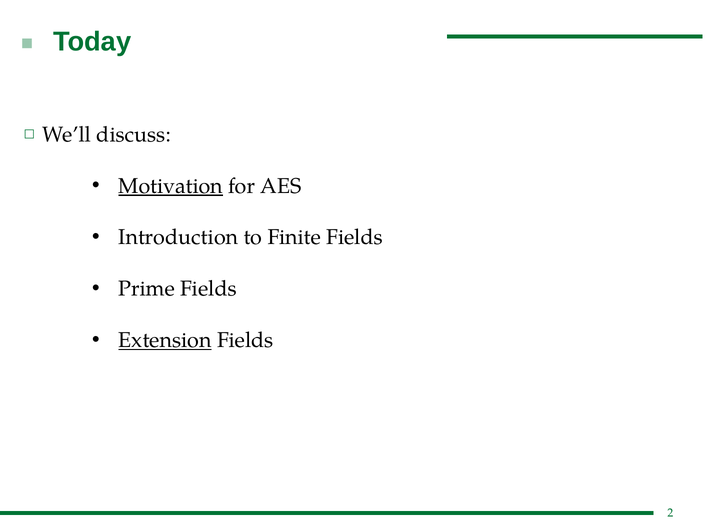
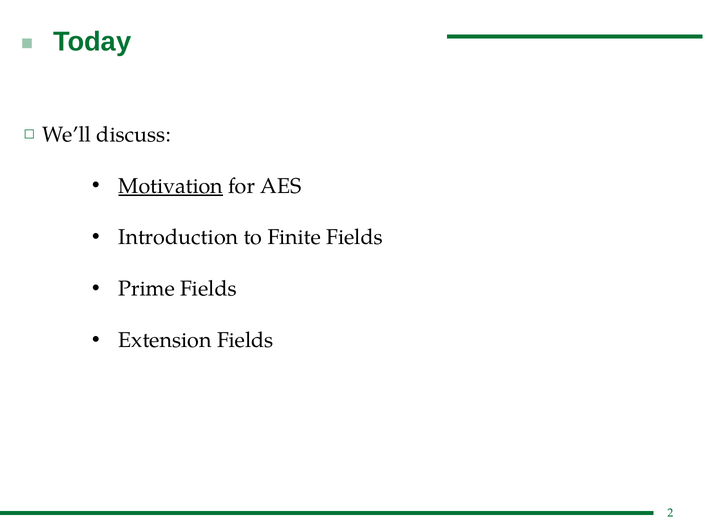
Extension underline: present -> none (165, 340)
